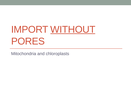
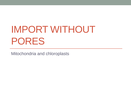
WITHOUT underline: present -> none (73, 30)
